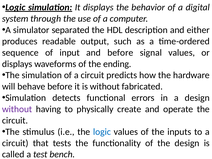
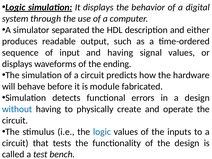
and before: before -> having (120, 53)
is without: without -> module (105, 87)
without colour: purple -> blue (17, 109)
